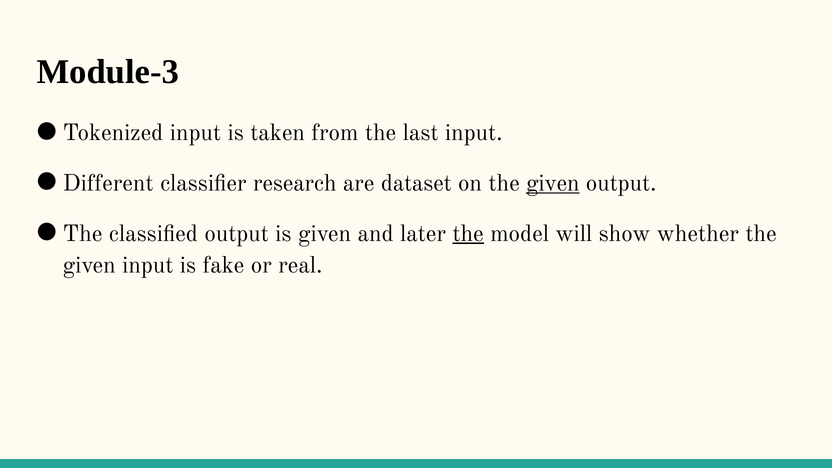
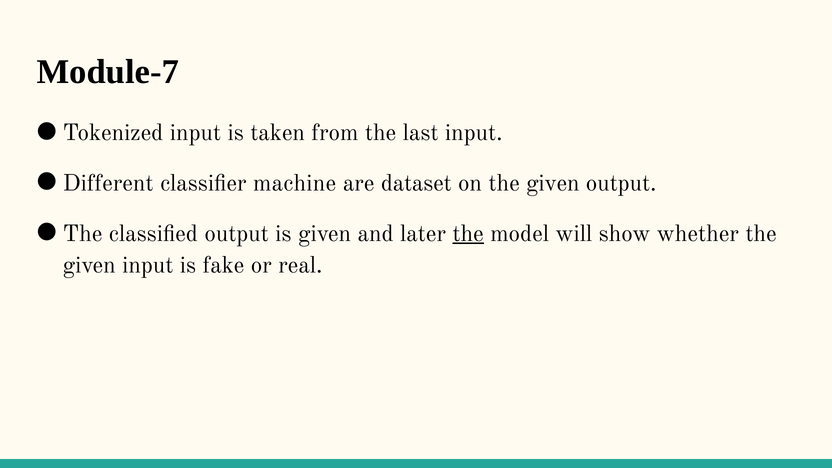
Module-3: Module-3 -> Module-7 (108, 72)
research: research -> machine (295, 183)
given underline: present -> none (553, 183)
